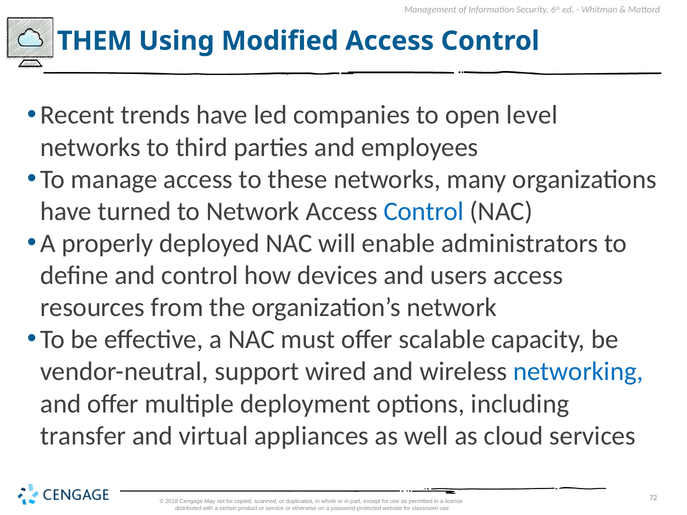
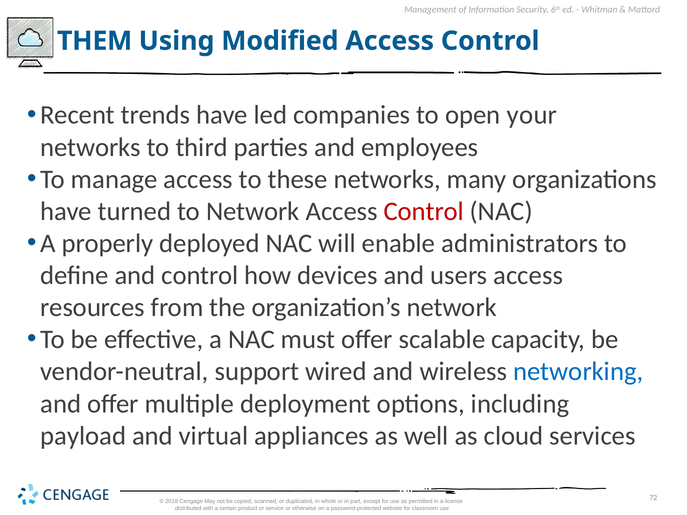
level: level -> your (532, 115)
Control colour: blue -> red (424, 211)
transfer: transfer -> payload (83, 436)
